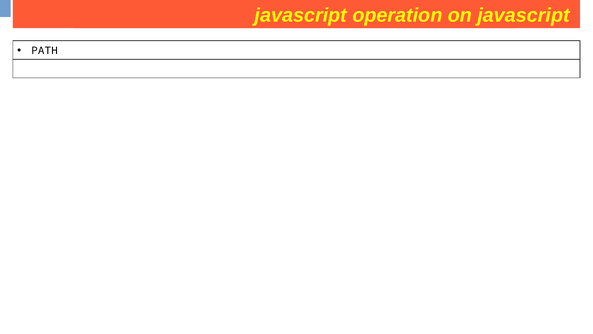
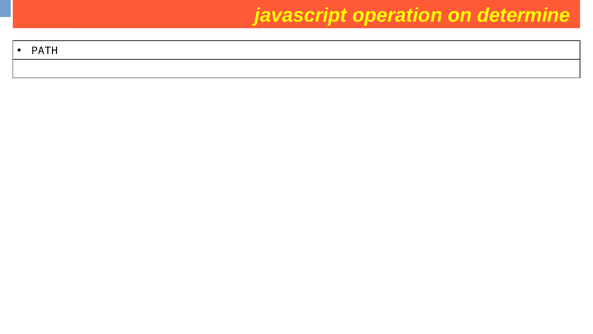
javascript: javascript -> determine (524, 15)
